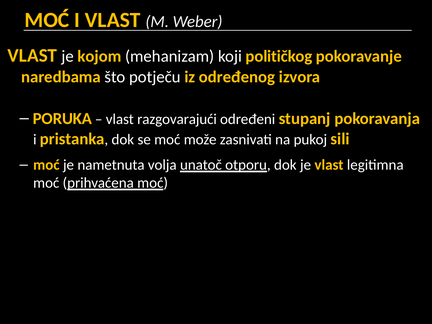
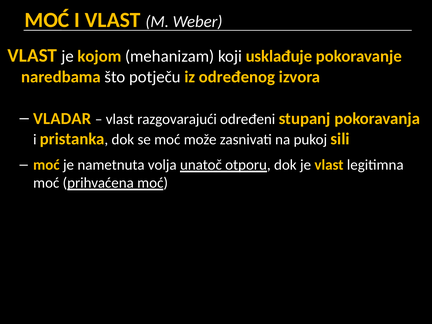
političkog: političkog -> usklađuje (279, 56)
PORUKA: PORUKA -> VLADAR (62, 119)
